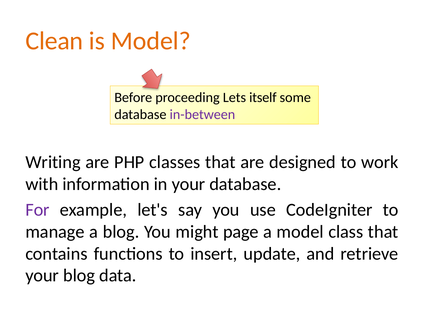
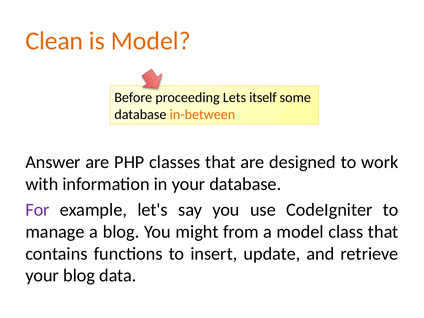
in-between colour: purple -> orange (202, 115)
Writing: Writing -> Answer (53, 162)
page: page -> from (241, 232)
